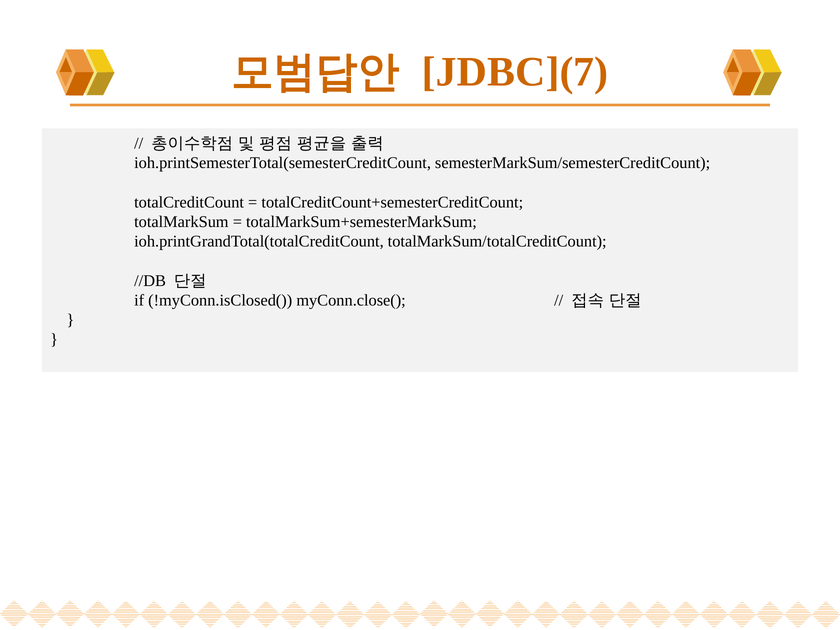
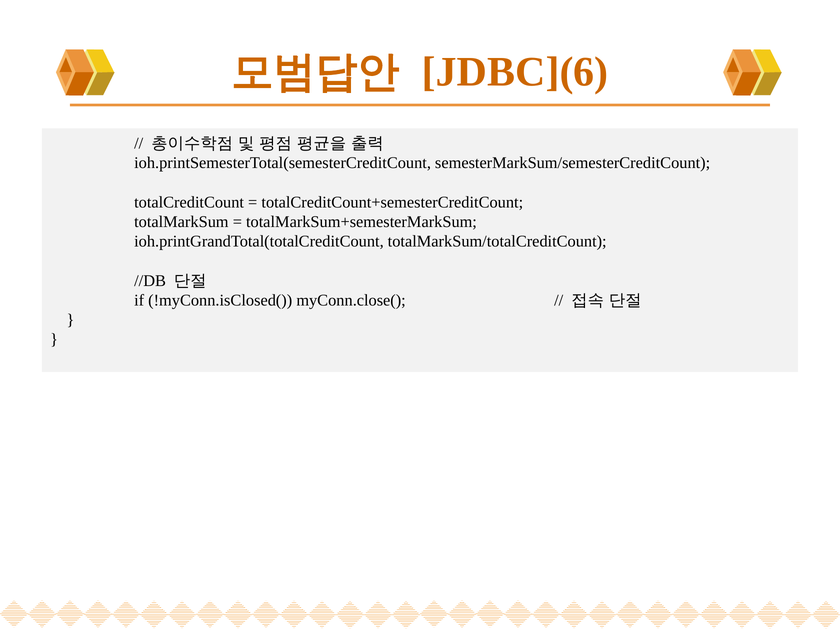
JDBC](7: JDBC](7 -> JDBC](6 (515, 72)
